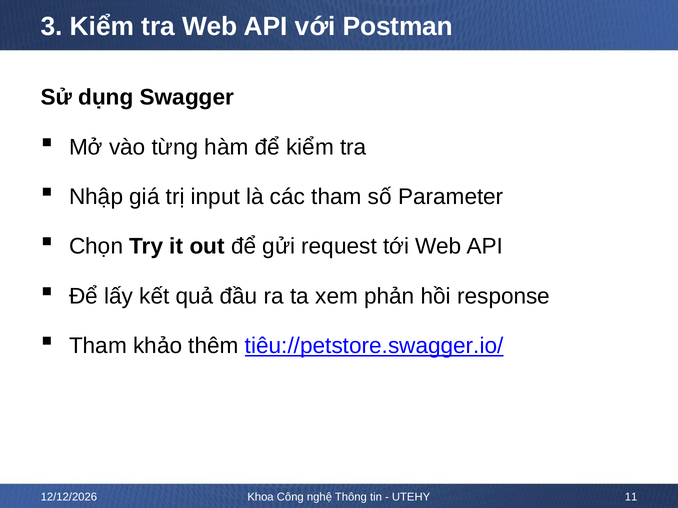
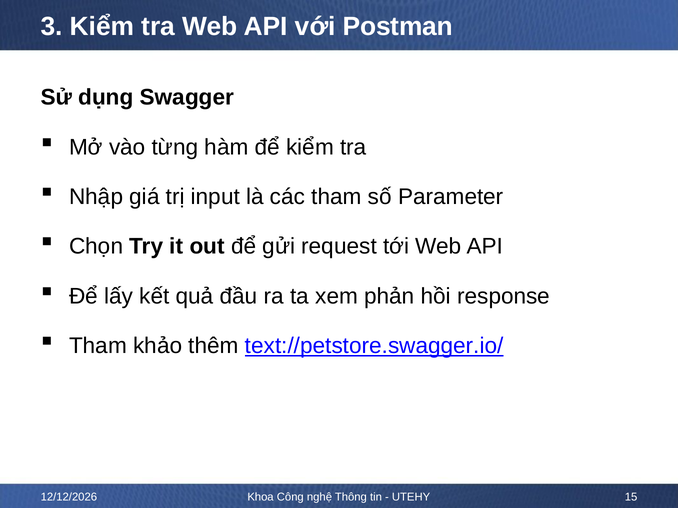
tiêu://petstore.swagger.io/: tiêu://petstore.swagger.io/ -> text://petstore.swagger.io/ (374, 346)
11: 11 -> 15 (631, 498)
